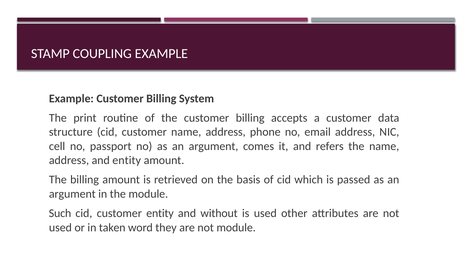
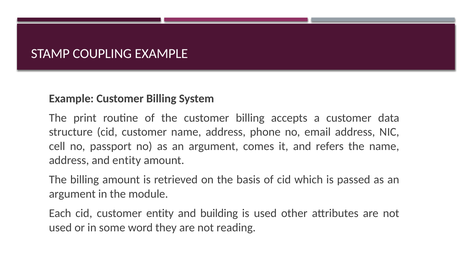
Such: Such -> Each (60, 214)
without: without -> building (219, 214)
taken: taken -> some (112, 228)
not module: module -> reading (236, 228)
